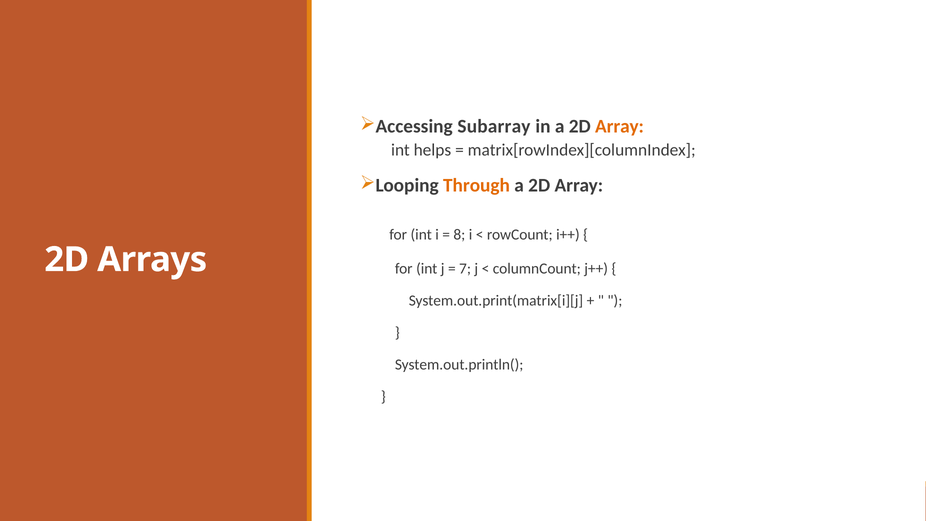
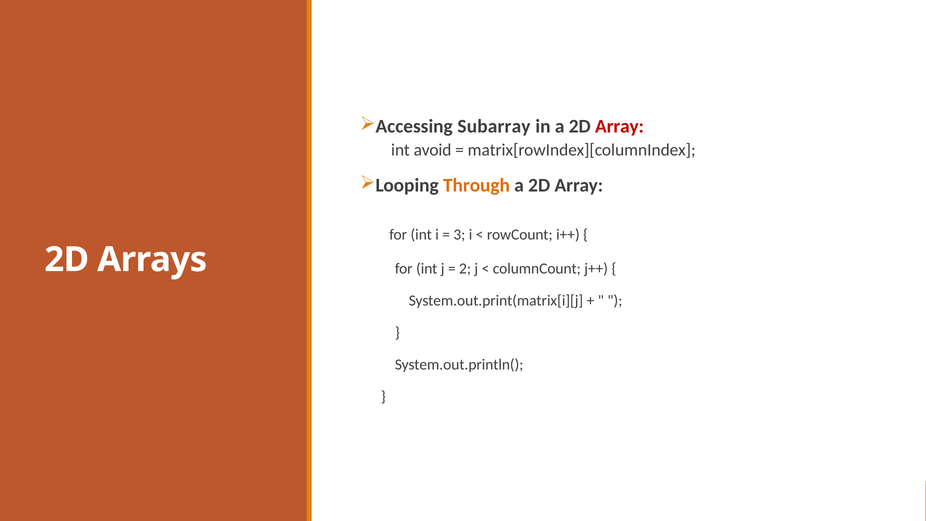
Array colour: orange -> red (619, 126)
helps: helps -> avoid (433, 150)
8: 8 -> 3 (459, 235)
7: 7 -> 2 (465, 269)
